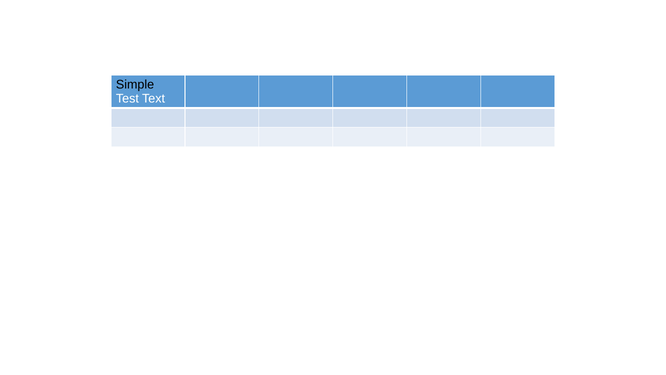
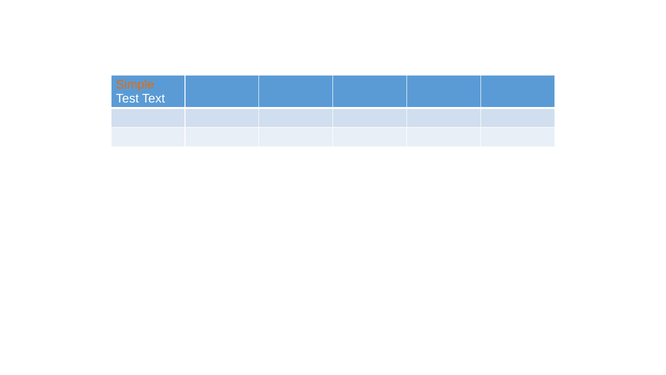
Simple colour: black -> orange (135, 85)
